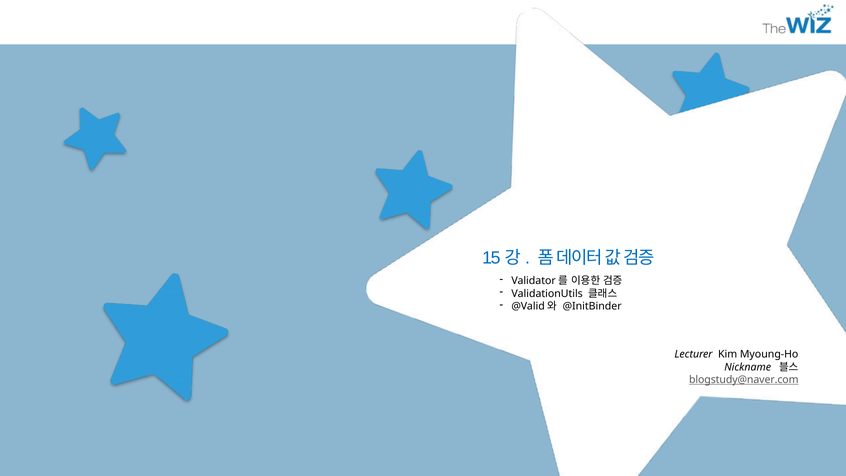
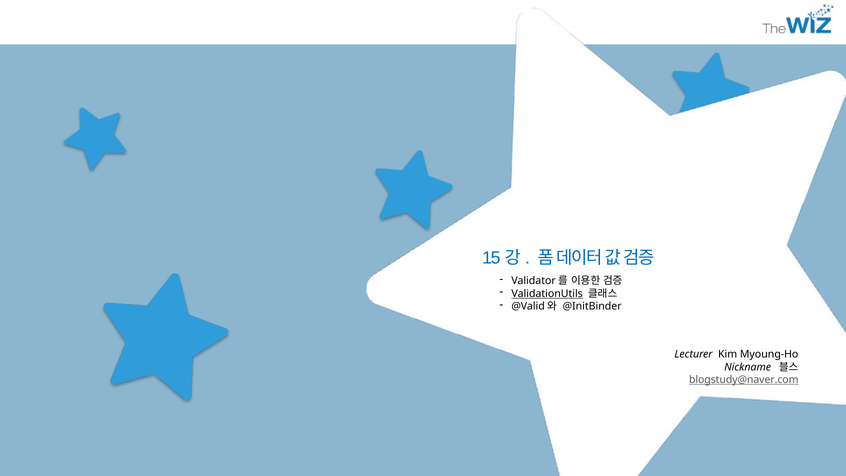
ValidationUtils underline: none -> present (547, 294)
